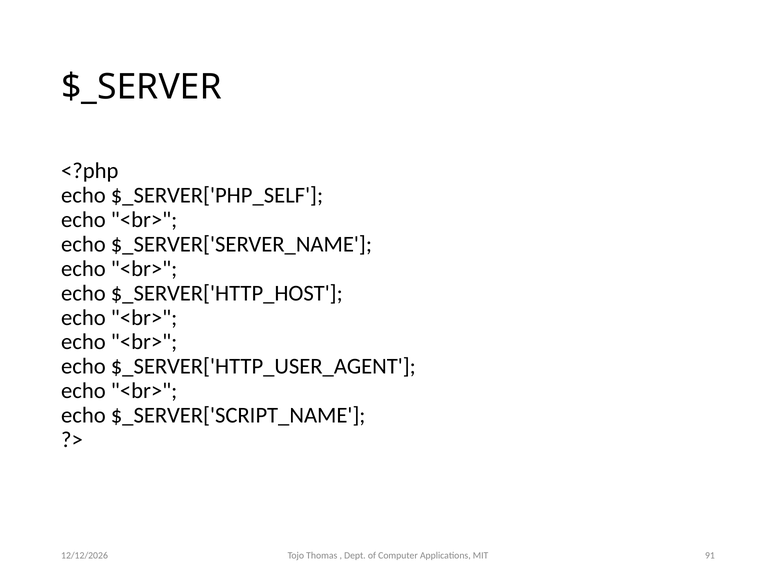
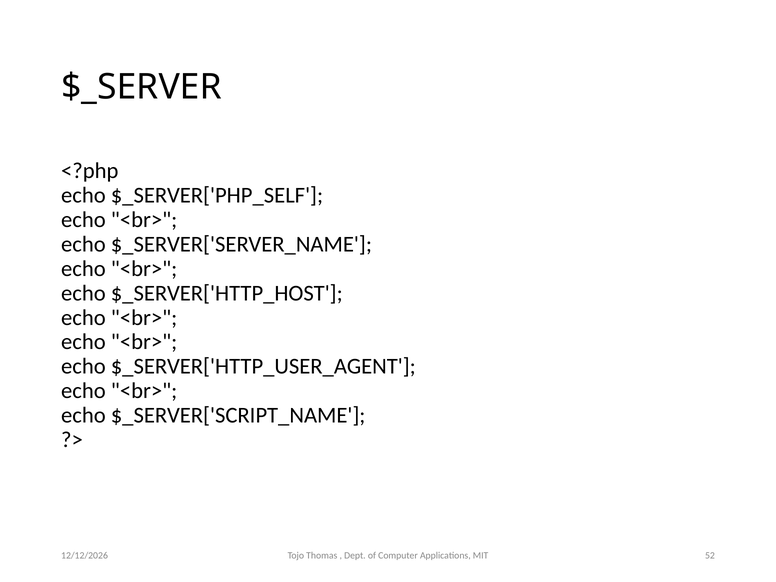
91: 91 -> 52 (710, 556)
